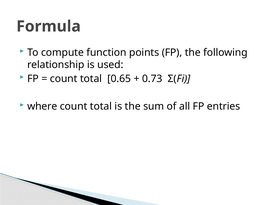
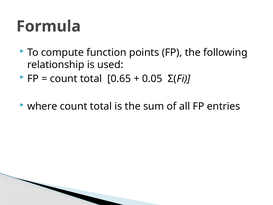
0.73: 0.73 -> 0.05 (152, 79)
